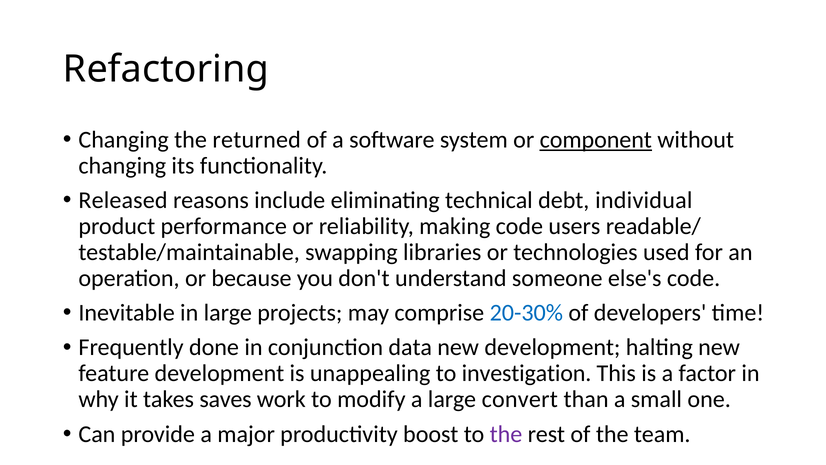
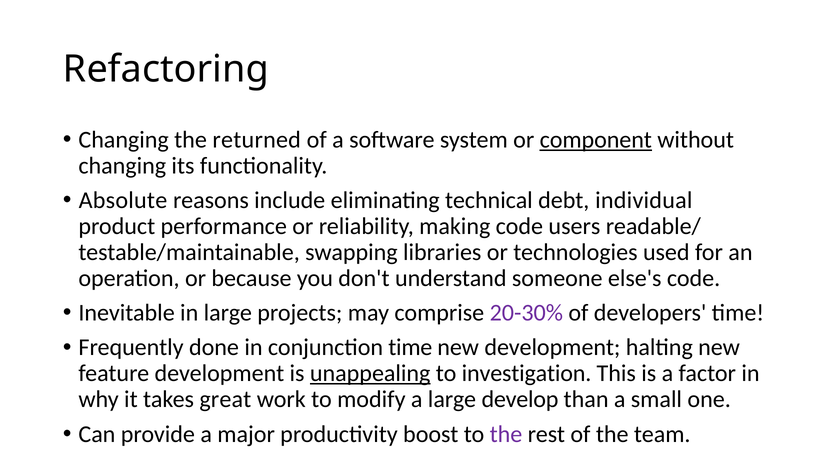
Released: Released -> Absolute (123, 200)
20-30% colour: blue -> purple (526, 313)
conjunction data: data -> time (410, 347)
unappealing underline: none -> present (370, 373)
saves: saves -> great (225, 399)
convert: convert -> develop (520, 399)
